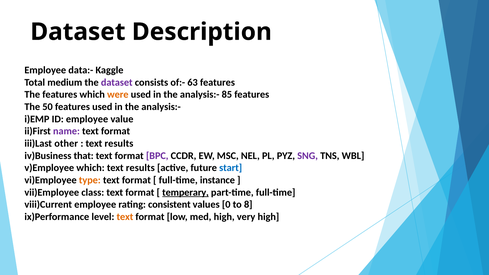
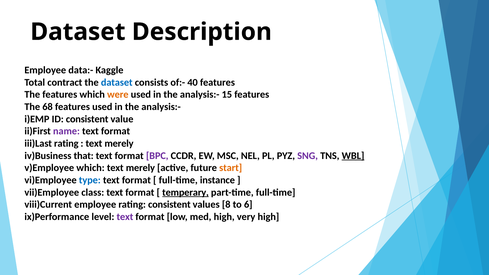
medium: medium -> contract (65, 82)
dataset colour: purple -> blue (117, 82)
63: 63 -> 40 (193, 82)
85: 85 -> 15 (227, 95)
50: 50 -> 68 (48, 107)
ID employee: employee -> consistent (87, 119)
iii)Last other: other -> rating (66, 143)
results: results -> merely (119, 143)
WBL underline: none -> present (353, 156)
results: results -> merely (140, 168)
start colour: blue -> orange (231, 168)
type colour: orange -> blue (90, 180)
0: 0 -> 8 (226, 205)
8: 8 -> 6 (248, 205)
text colour: orange -> purple (125, 217)
